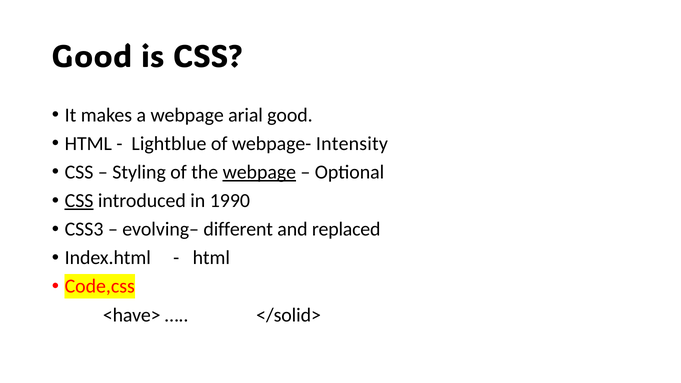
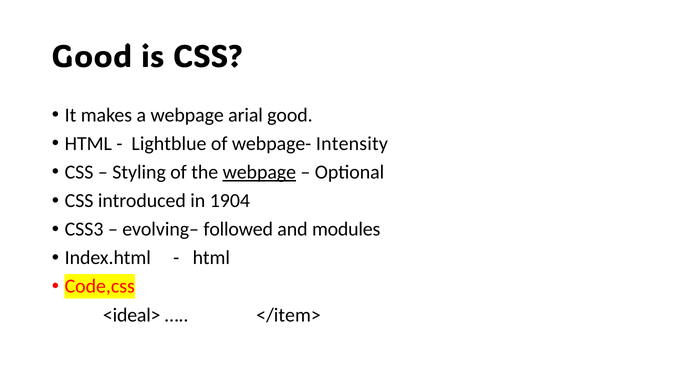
CSS underline: present -> none (79, 201)
1990: 1990 -> 1904 (230, 201)
different: different -> followed (238, 229)
replaced: replaced -> modules (346, 229)
<have>: <have> -> <ideal> (132, 315)
</solid>: </solid> -> </item> (289, 315)
